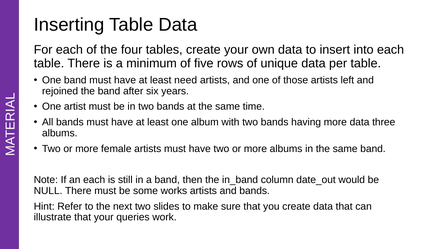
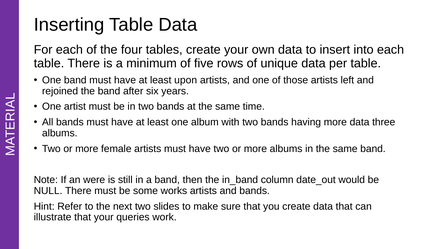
need: need -> upon (186, 80)
an each: each -> were (94, 180)
